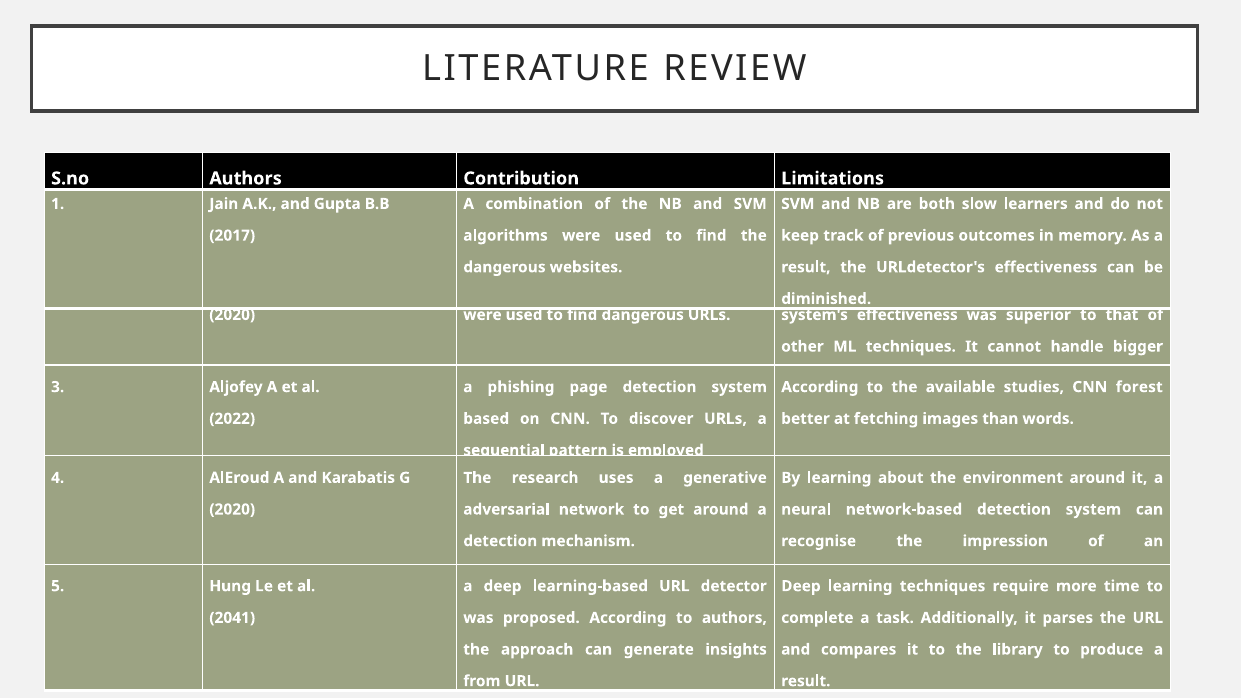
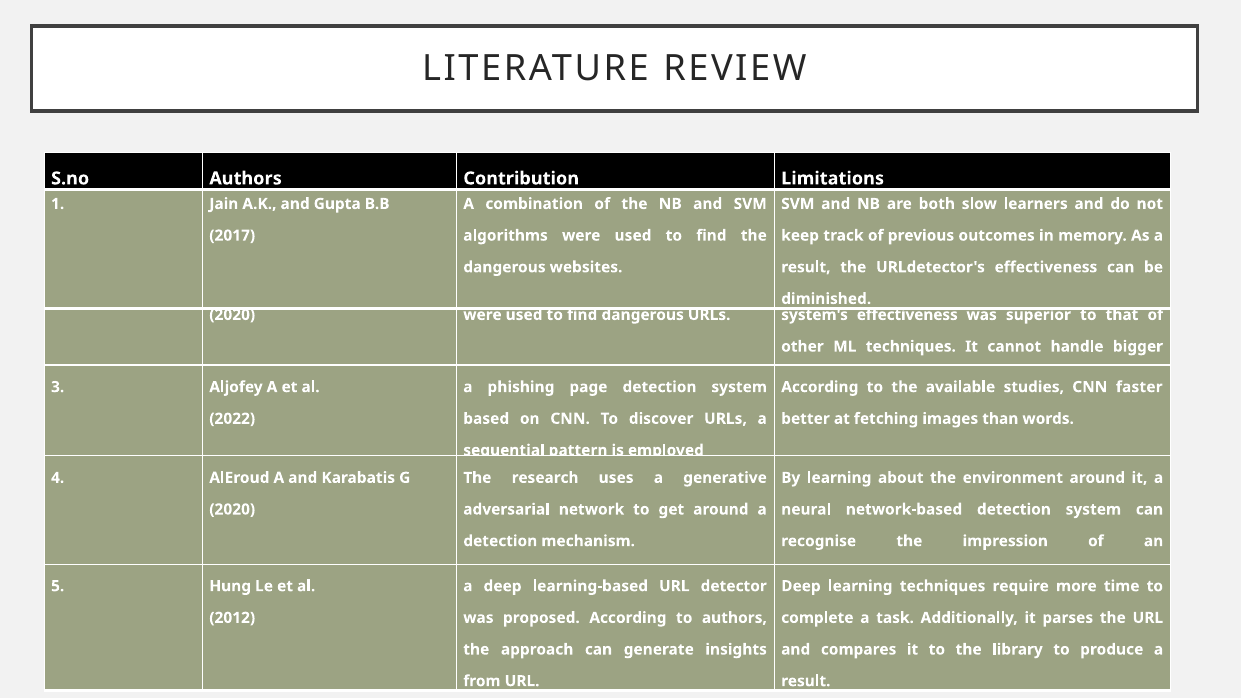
forest: forest -> faster (1139, 387)
2041: 2041 -> 2012 (232, 618)
